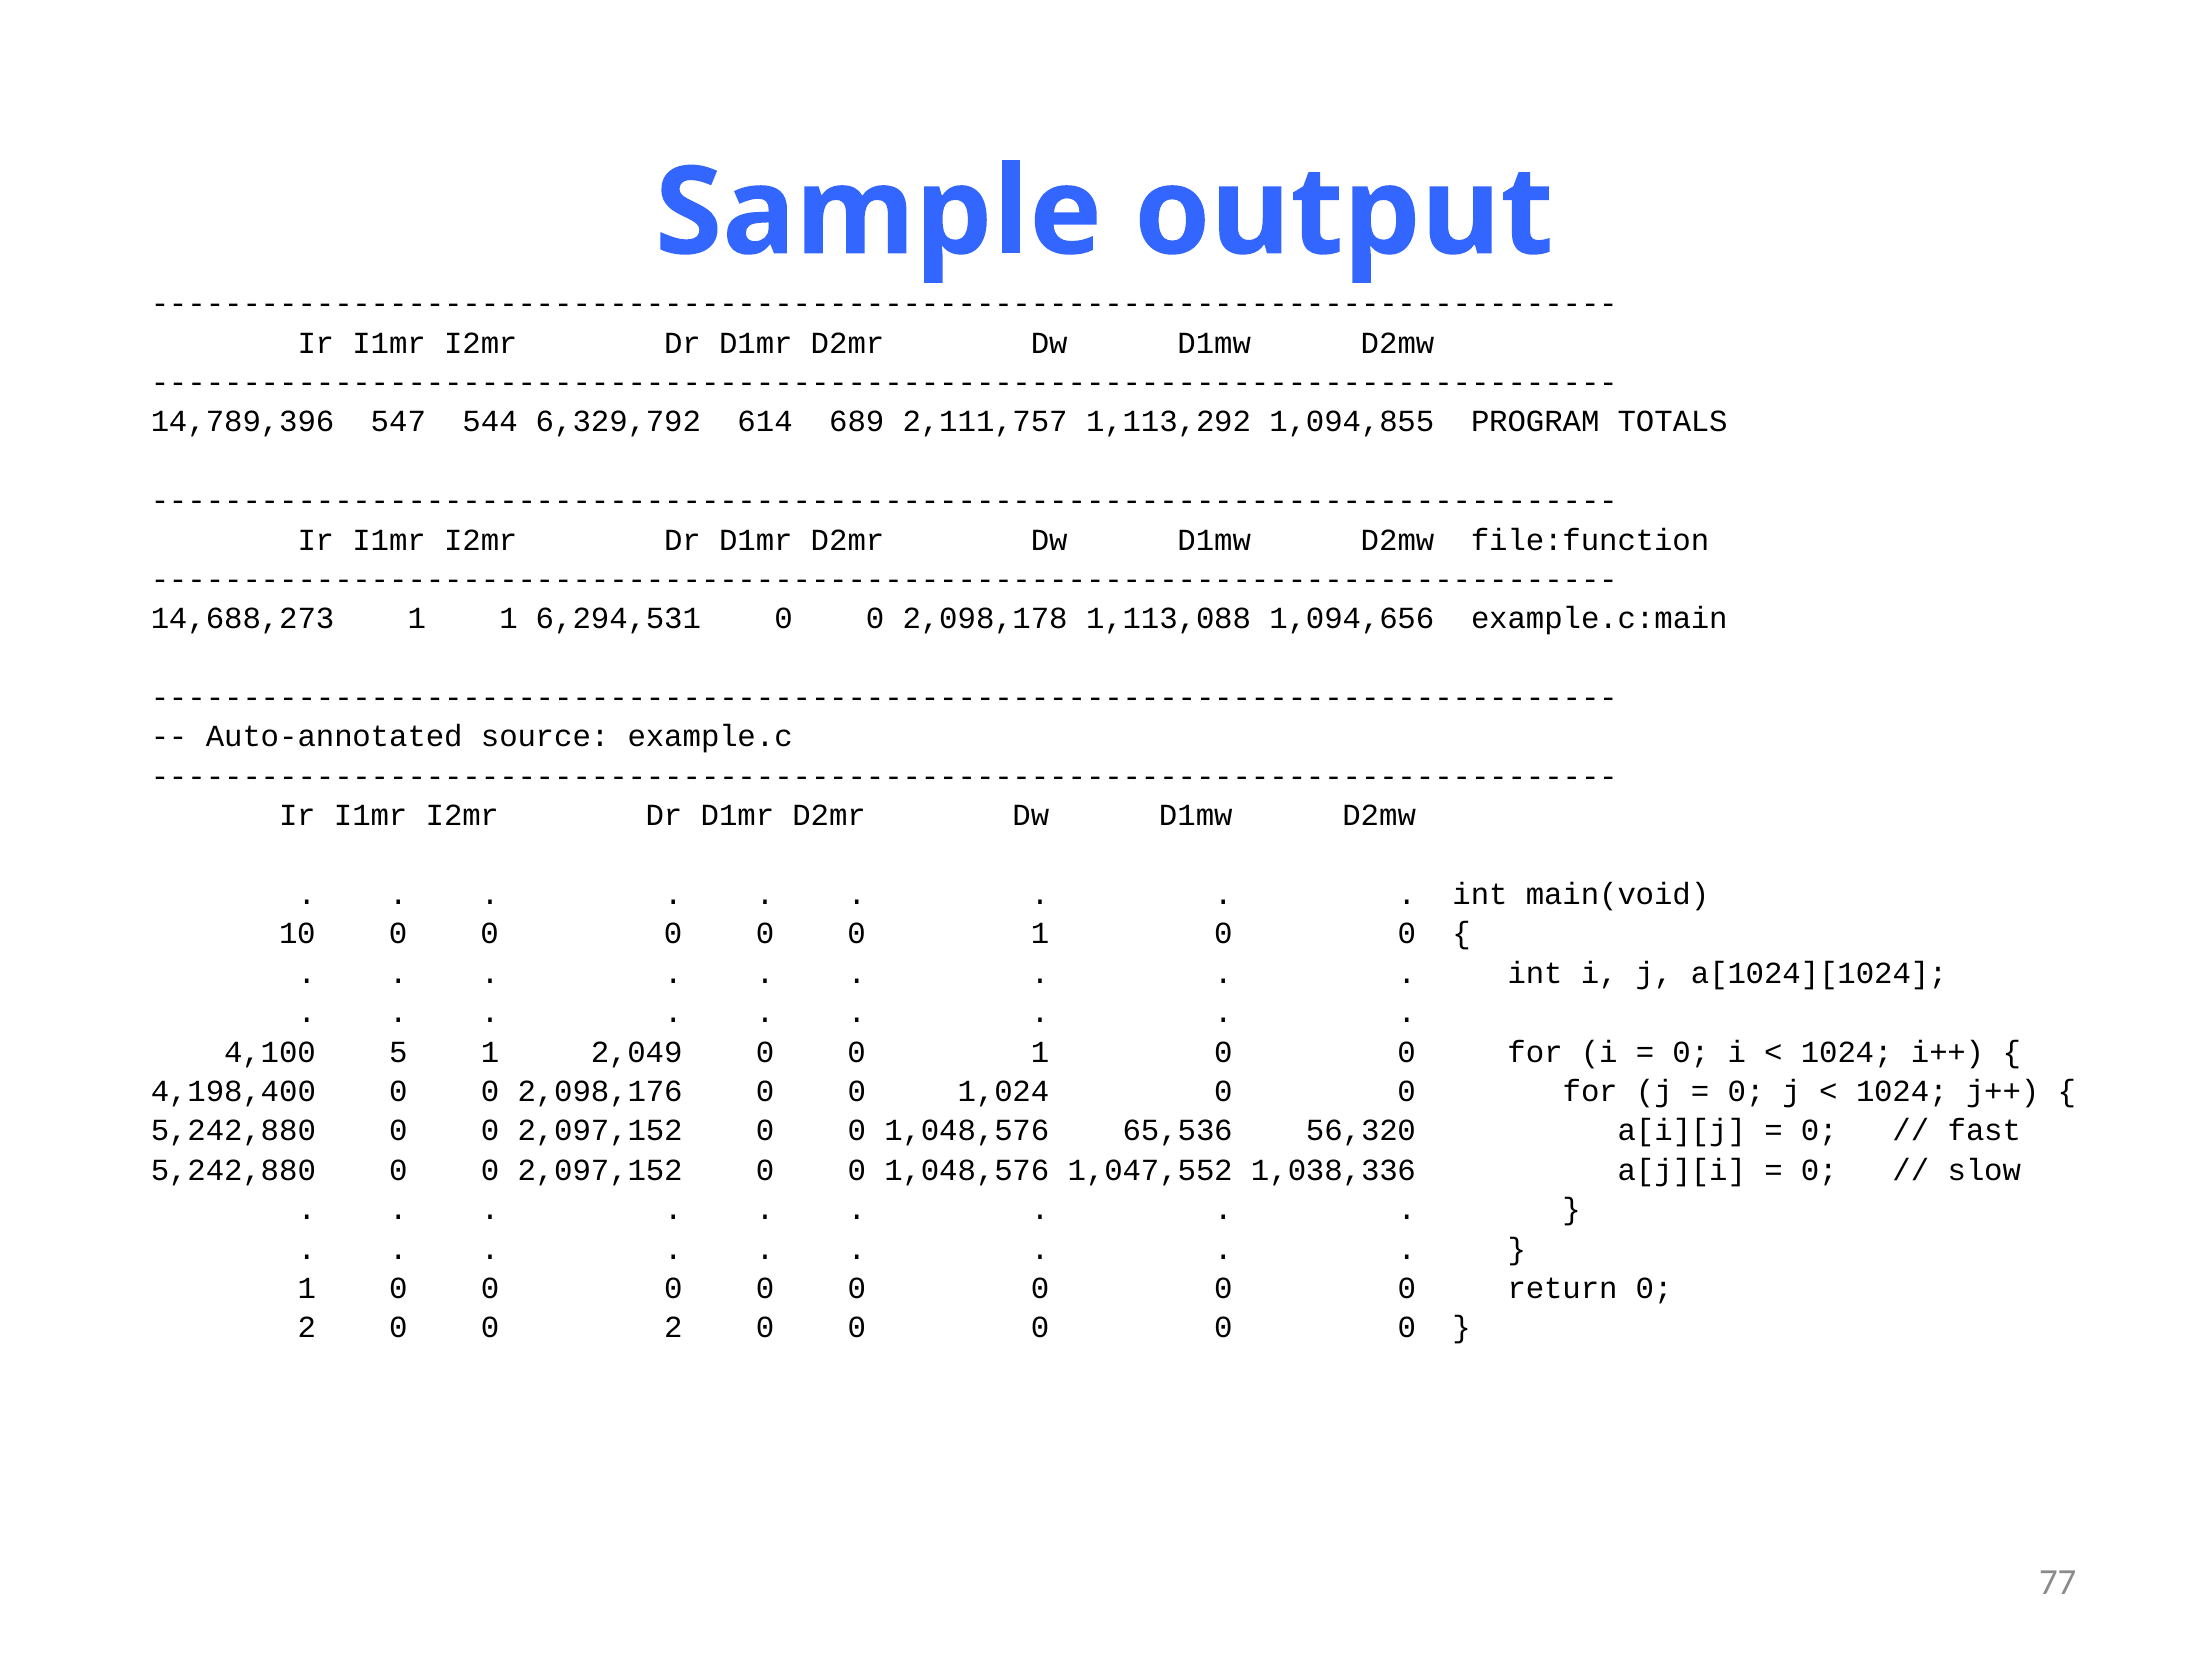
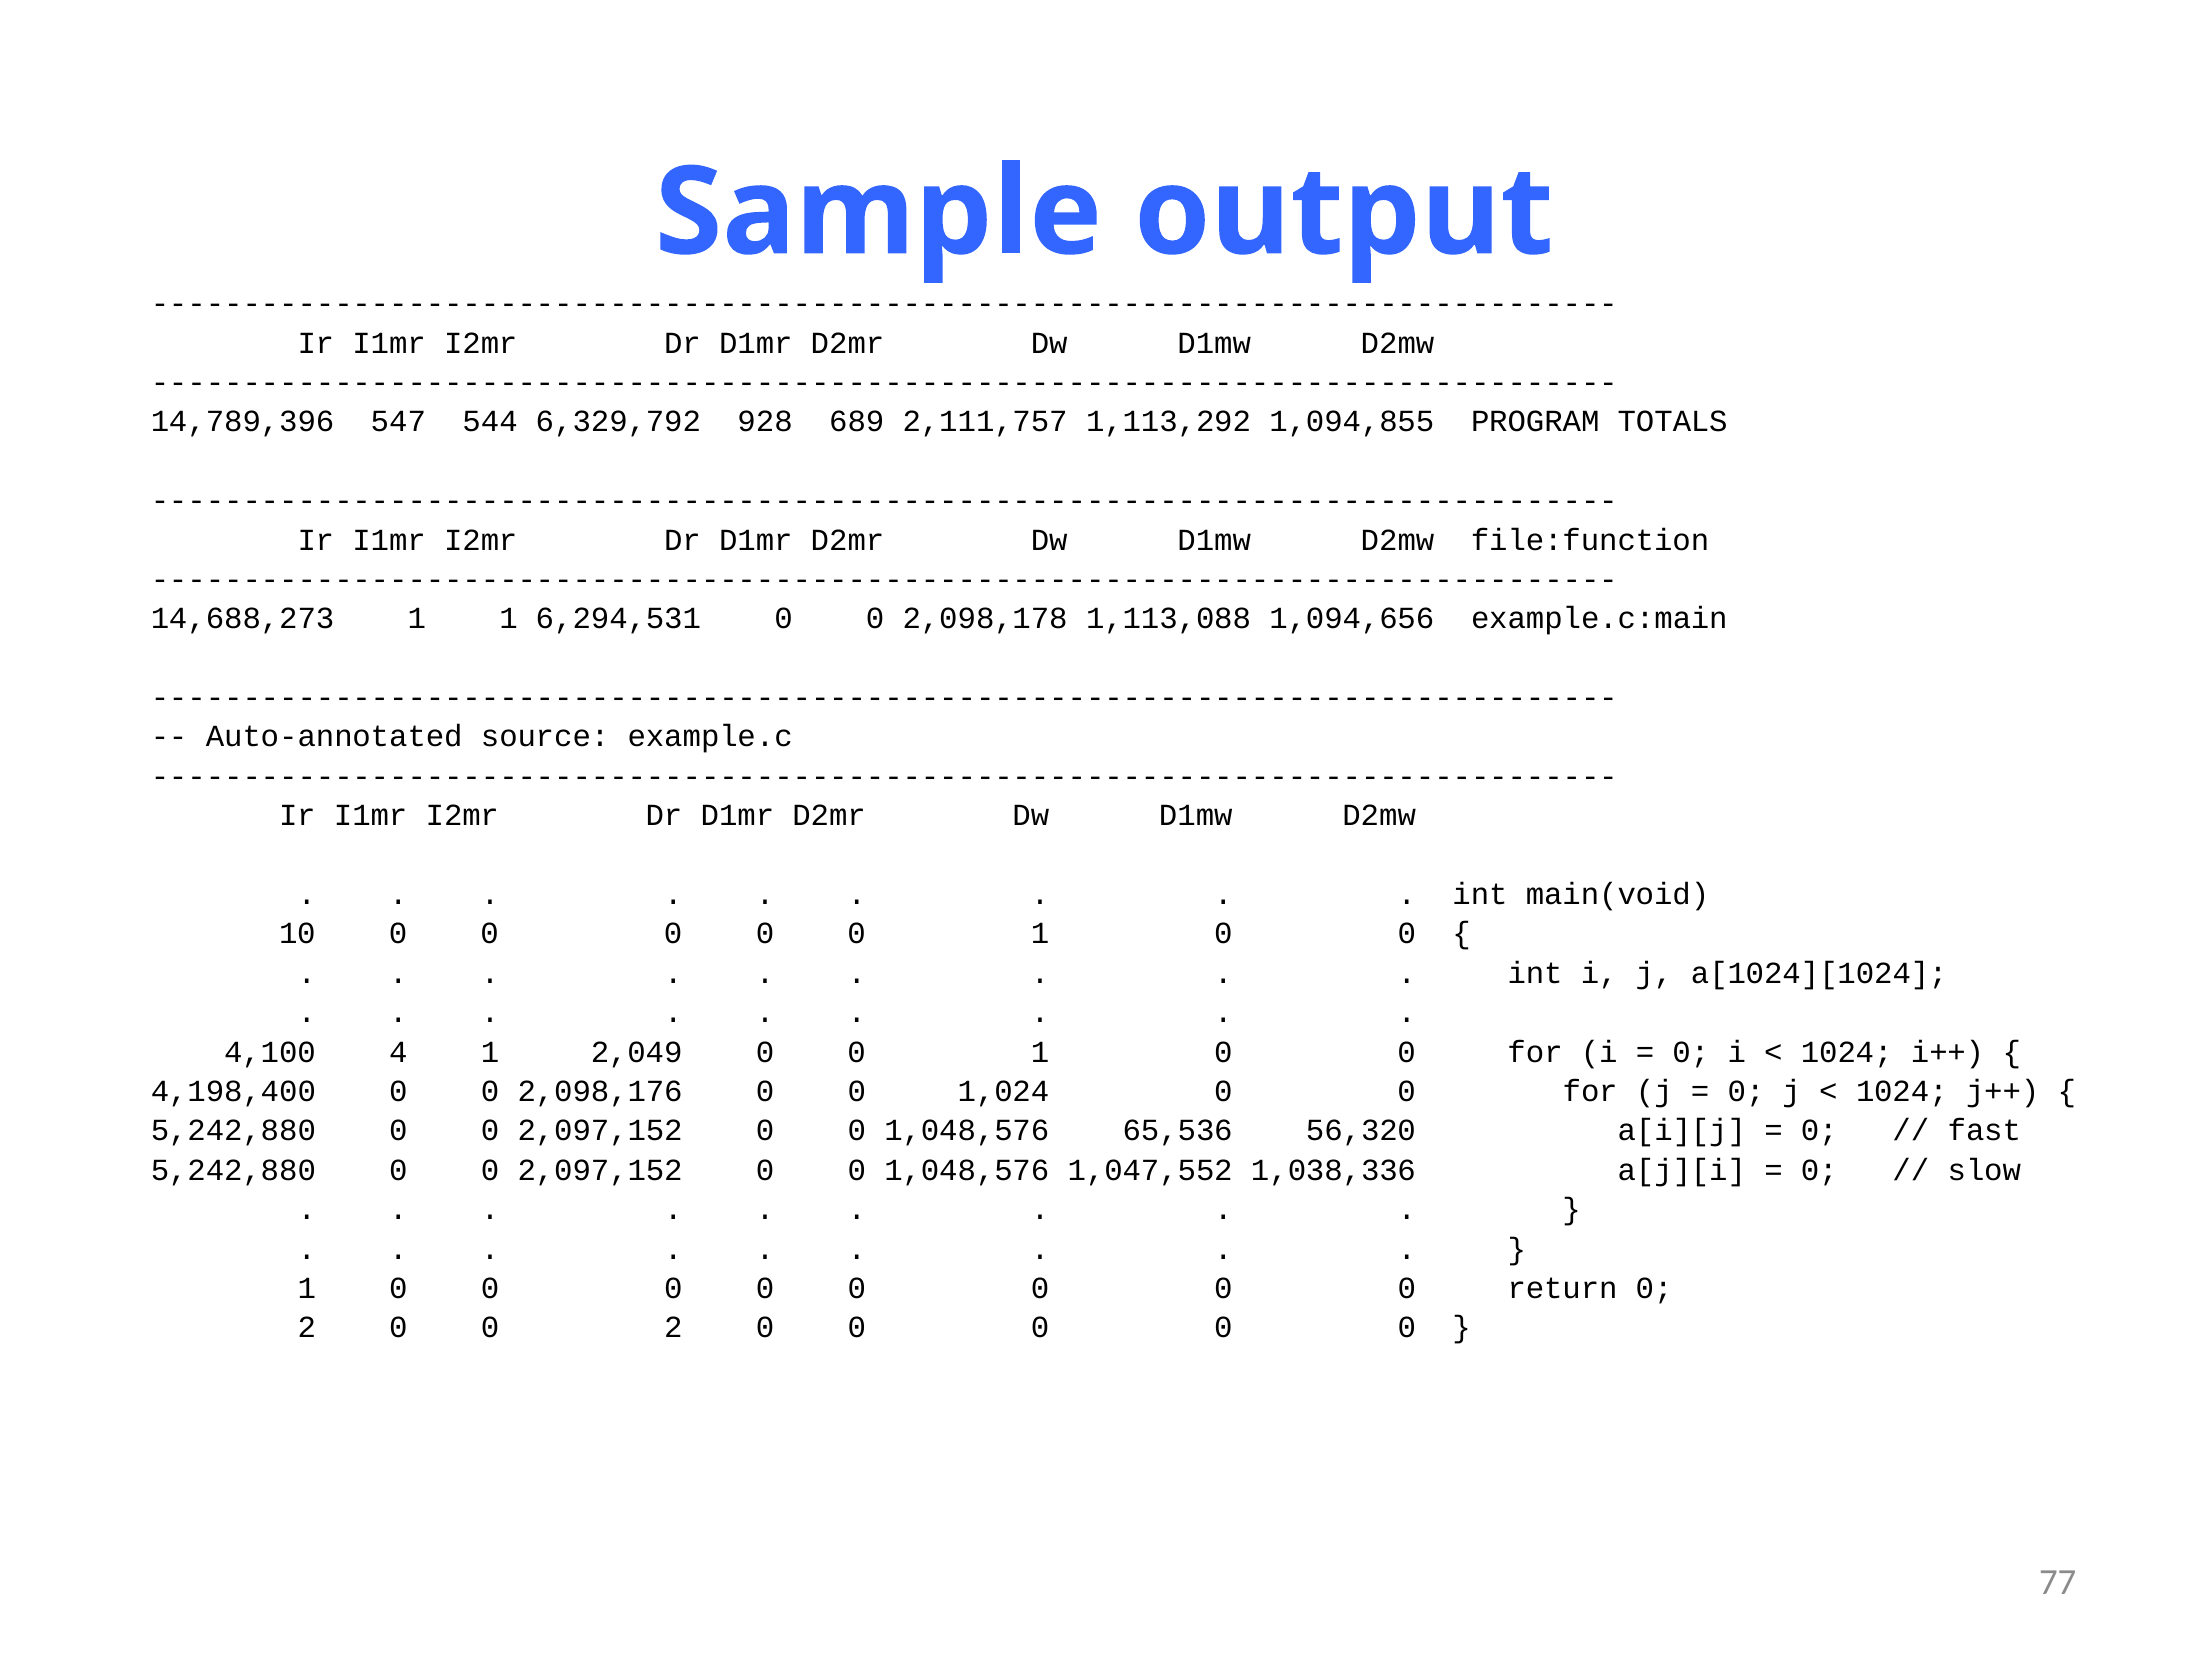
614: 614 -> 928 (765, 422)
5: 5 -> 4 (398, 1052)
